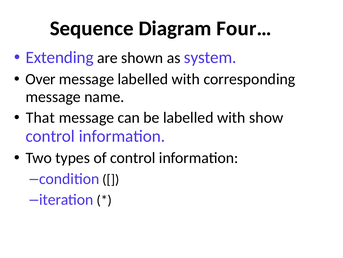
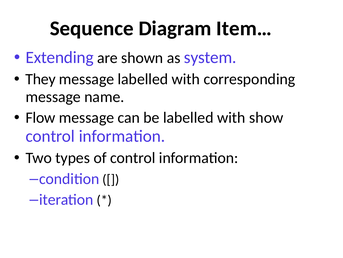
Four…: Four… -> Item… (244, 28)
Over: Over -> They (40, 79)
That: That -> Flow (40, 117)
